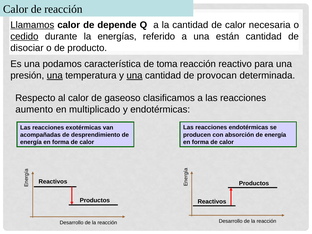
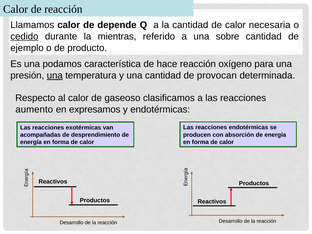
Llamamos underline: present -> none (32, 25)
energías: energías -> mientras (117, 36)
están: están -> sobre (228, 36)
disociar: disociar -> ejemplo (27, 48)
toma: toma -> hace (167, 64)
reactivo: reactivo -> oxígeno (235, 64)
una underline: present -> none (134, 75)
multiplicado: multiplicado -> expresamos (95, 110)
